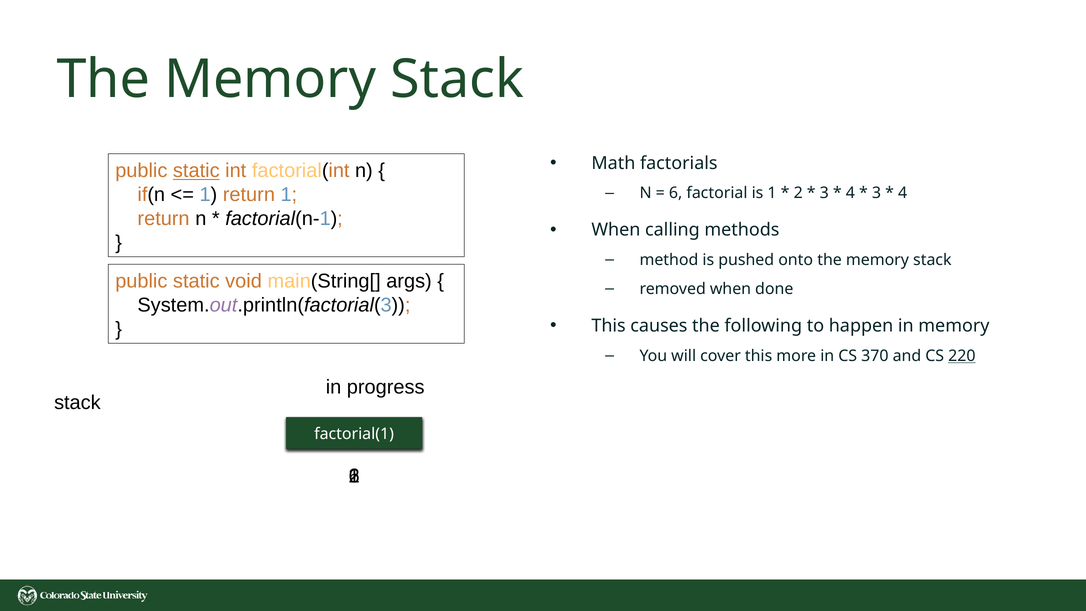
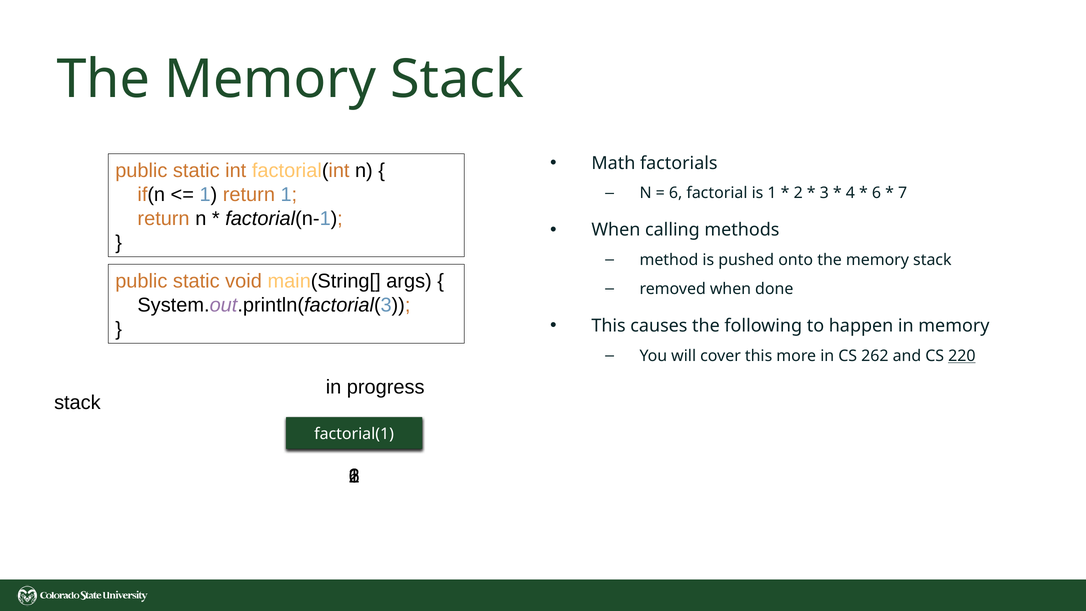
static underline: present -> none (196, 171)
3: 3 -> 6 (876, 193)
4: 4 -> 7 (903, 193)
370: 370 -> 262 (875, 356)
